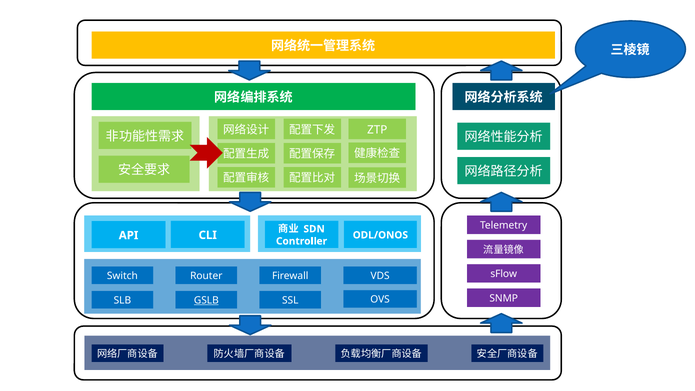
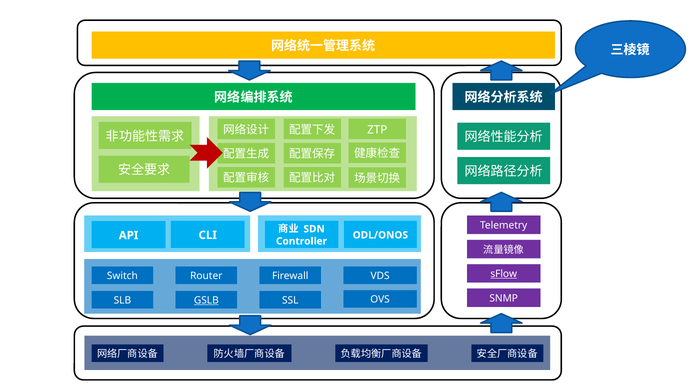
sFlow underline: none -> present (504, 274)
